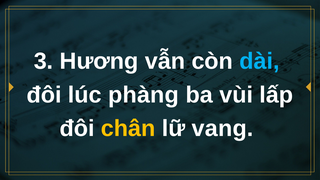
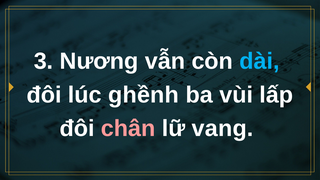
Hương: Hương -> Nương (99, 61)
phàng: phàng -> ghềnh (143, 95)
chân colour: yellow -> pink (128, 128)
